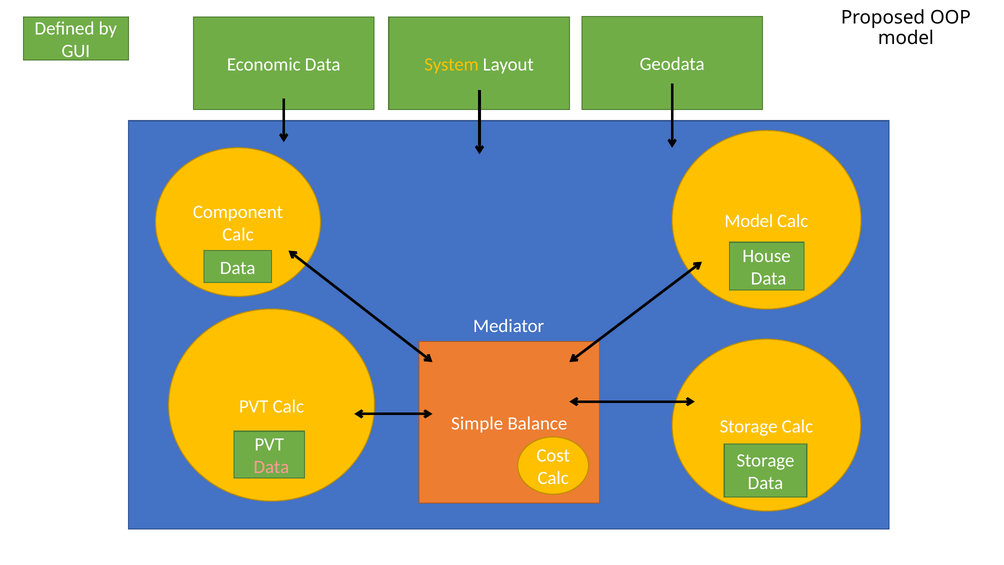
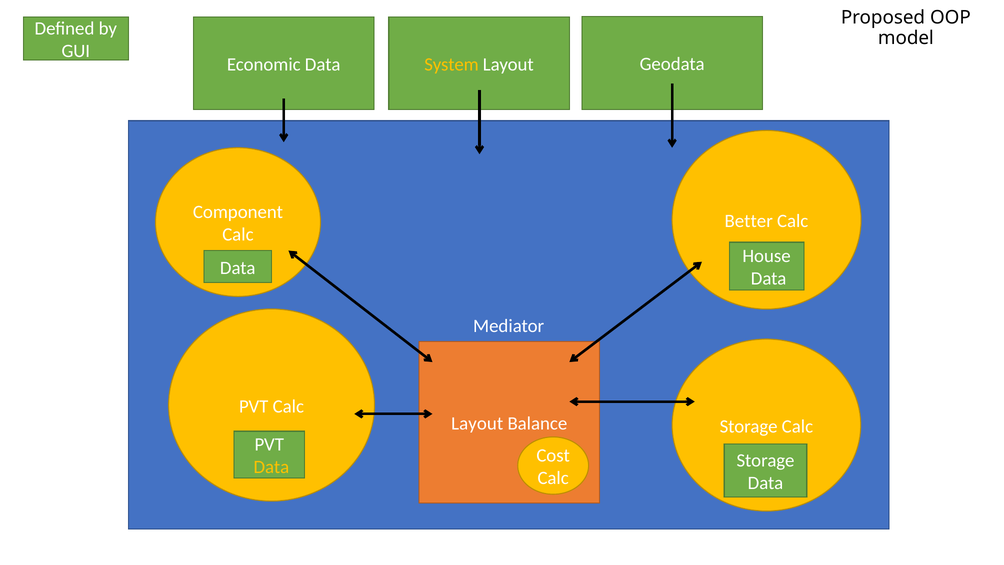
Model: Model -> Better (749, 221)
Simple: Simple -> Layout (477, 423)
Data colour: pink -> yellow (271, 467)
